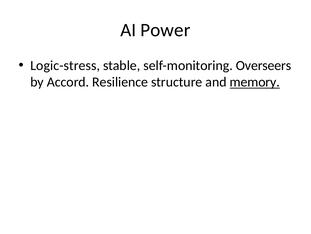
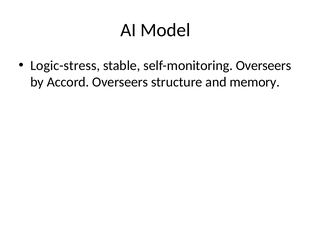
Power: Power -> Model (165, 30)
Accord Resilience: Resilience -> Overseers (120, 82)
memory underline: present -> none (255, 82)
